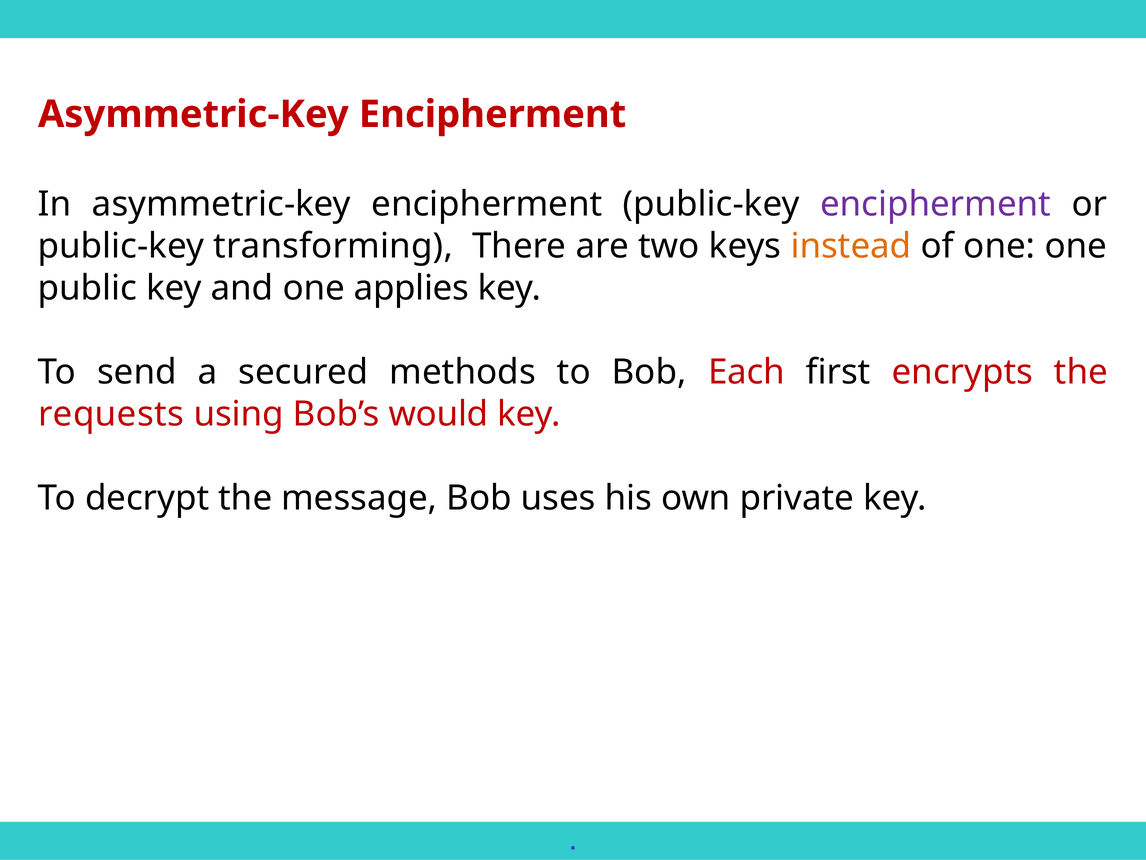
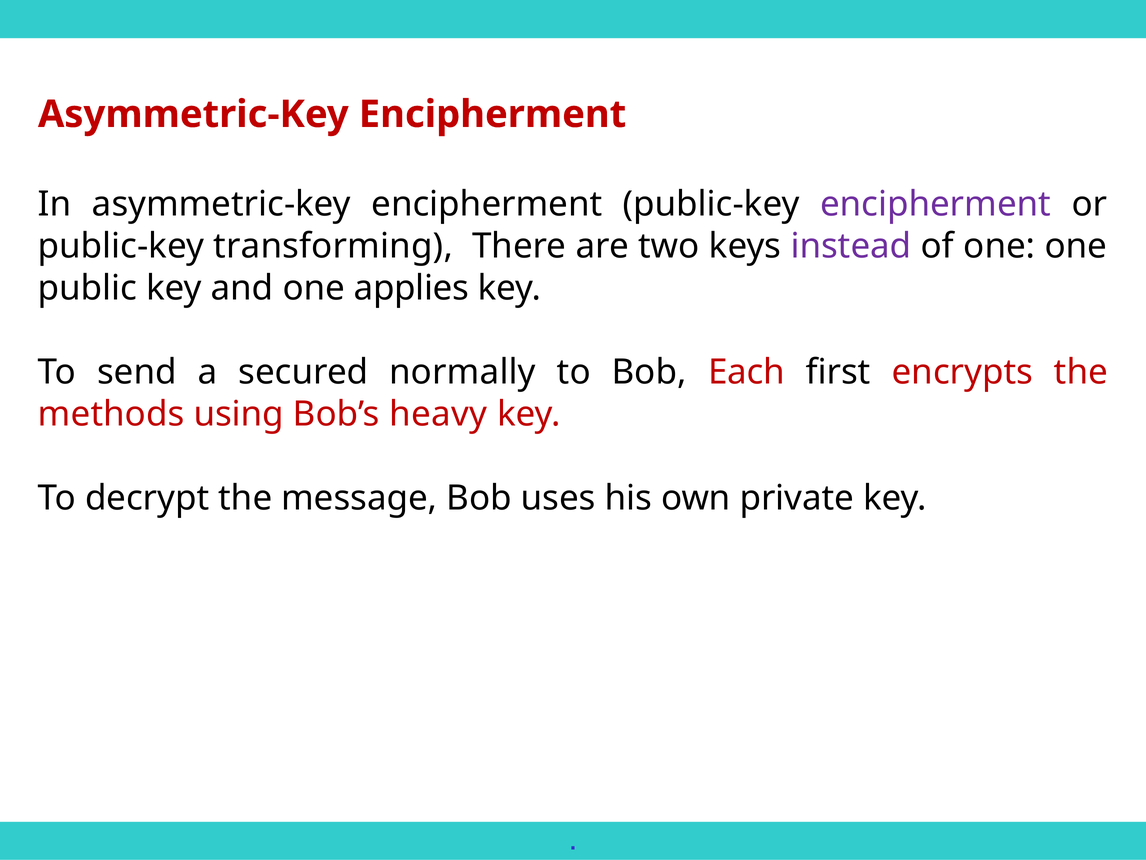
instead colour: orange -> purple (851, 246)
methods: methods -> normally (462, 372)
requests: requests -> methods (111, 414)
would: would -> heavy (438, 414)
